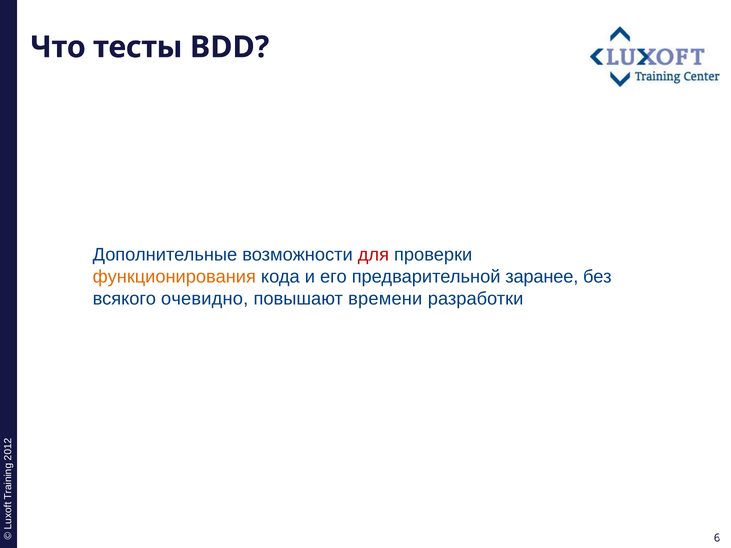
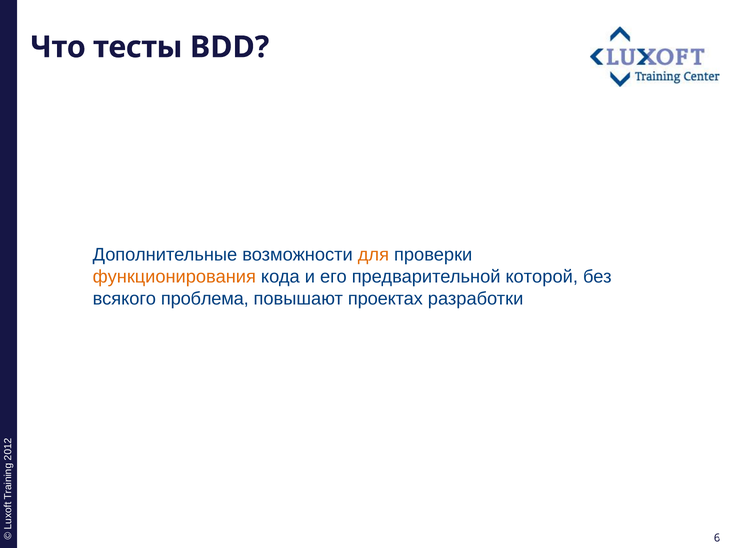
для colour: red -> orange (373, 255)
заранее: заранее -> которой (542, 277)
очевидно: очевидно -> проблема (205, 299)
времени: времени -> проектах (385, 299)
